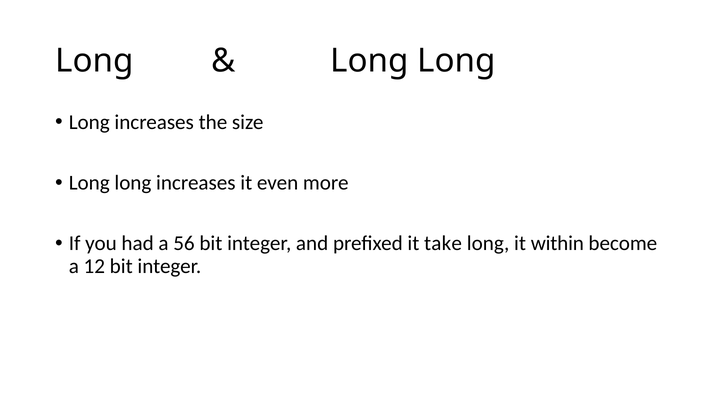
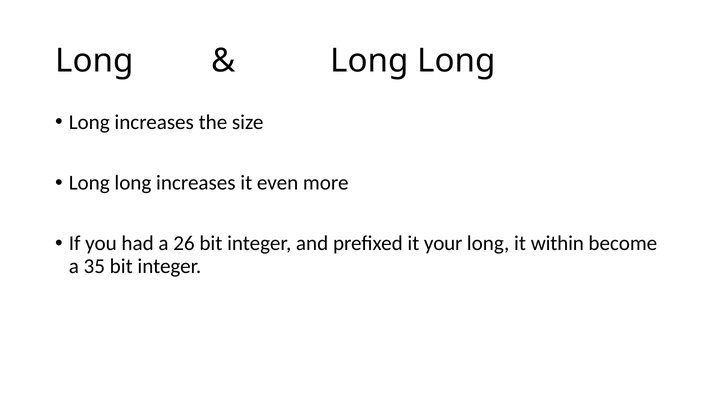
56: 56 -> 26 (184, 244)
take: take -> your (443, 244)
12: 12 -> 35 (94, 266)
